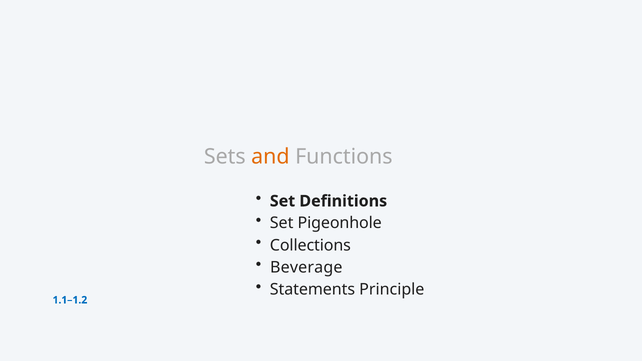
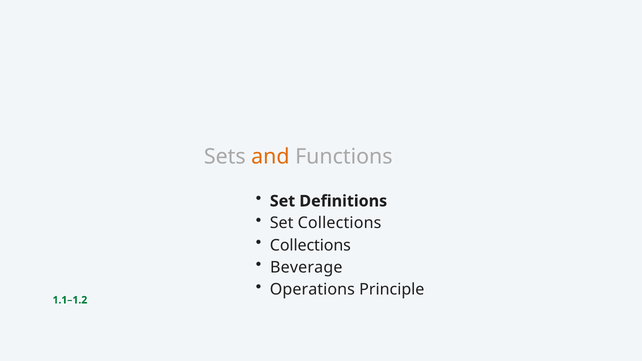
Set Pigeonhole: Pigeonhole -> Collections (340, 223)
Statements: Statements -> Operations (312, 289)
1.1–1.2 colour: blue -> green (70, 300)
